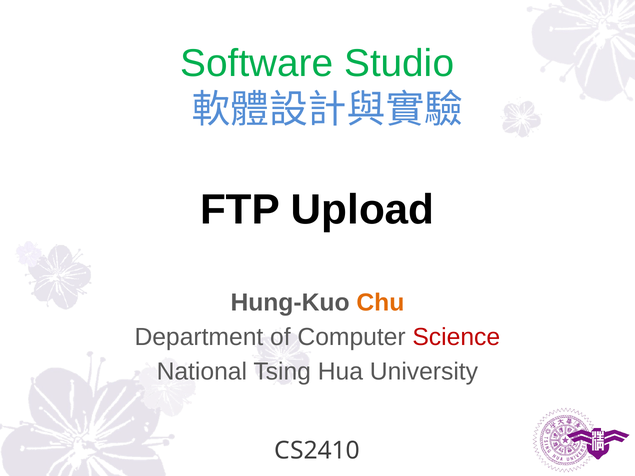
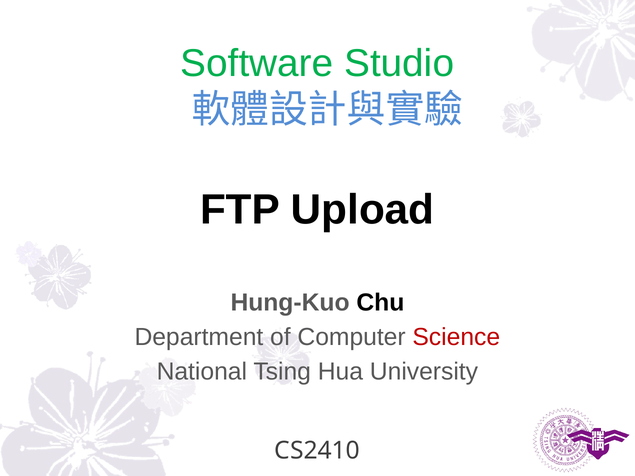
Chu colour: orange -> black (380, 303)
